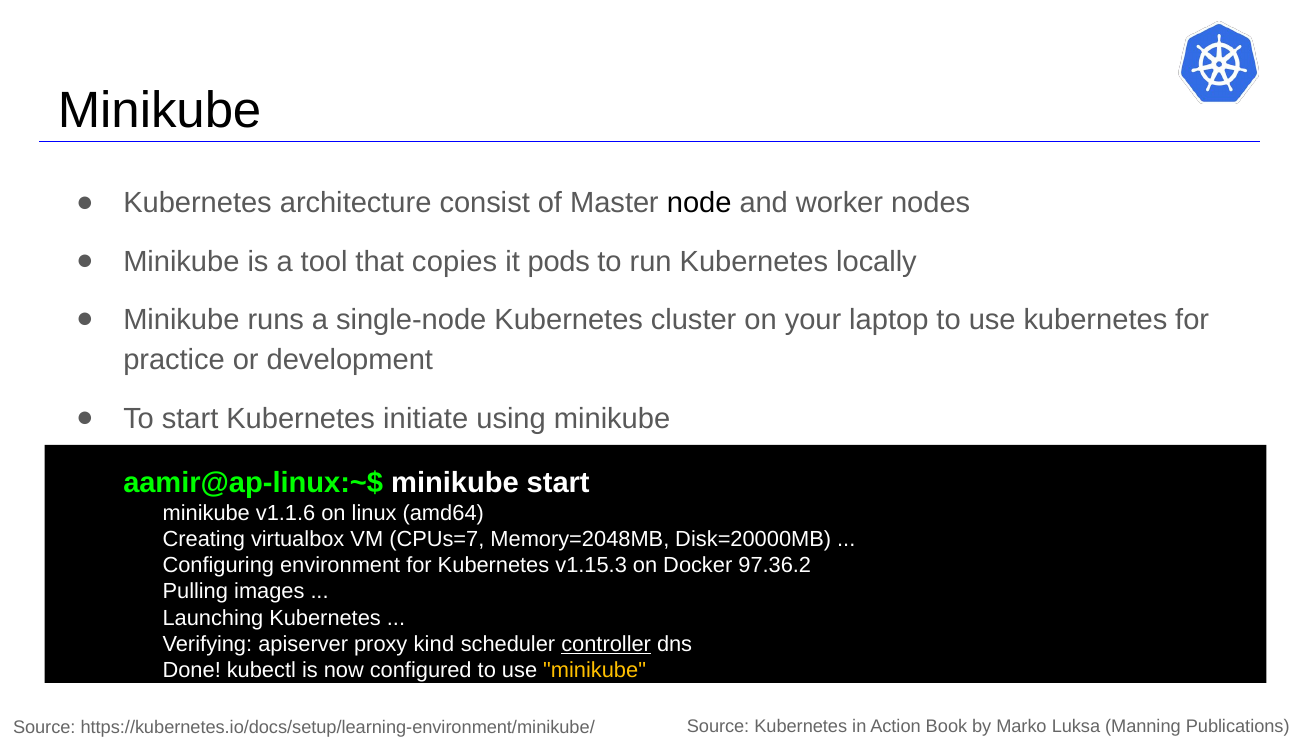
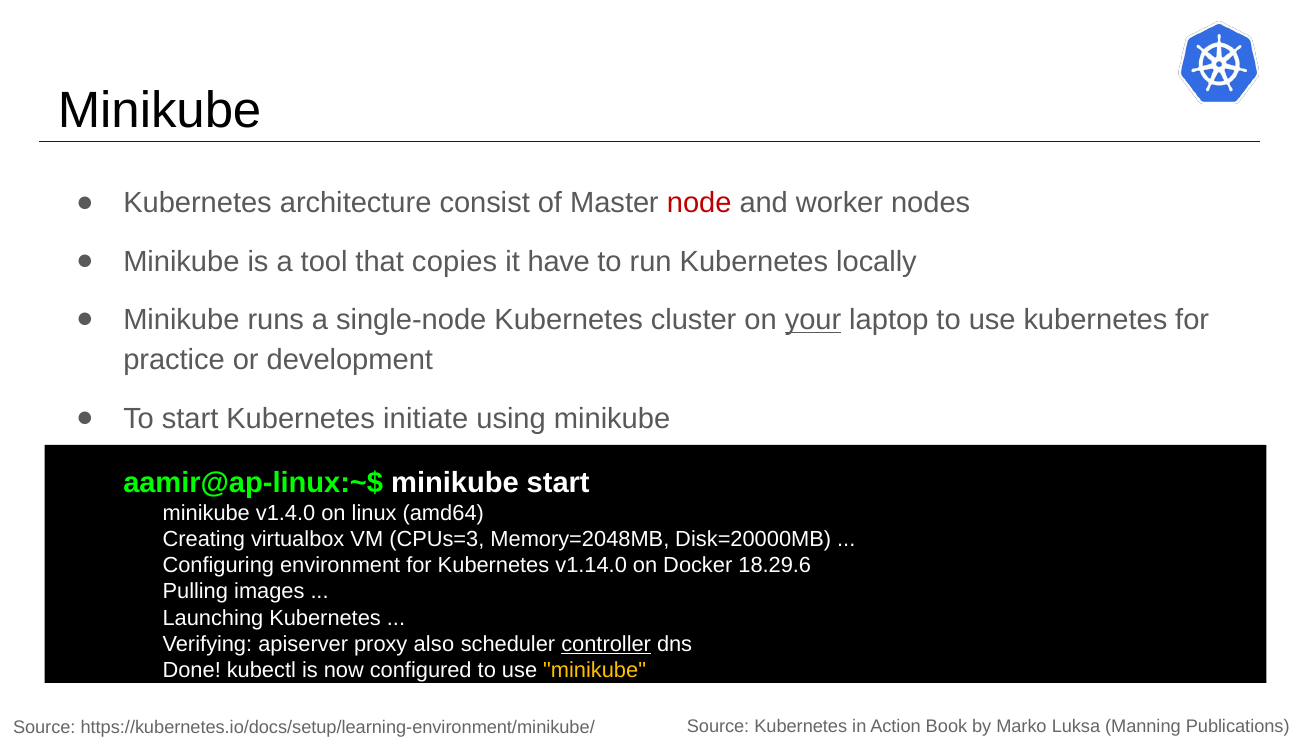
node colour: black -> red (699, 203)
pods: pods -> have (559, 261)
your underline: none -> present (813, 320)
v1.1.6: v1.1.6 -> v1.4.0 (286, 513)
CPUs=7: CPUs=7 -> CPUs=3 (437, 539)
v1.15.3: v1.15.3 -> v1.14.0 (591, 565)
97.36.2: 97.36.2 -> 18.29.6 (775, 565)
kind: kind -> also (434, 644)
